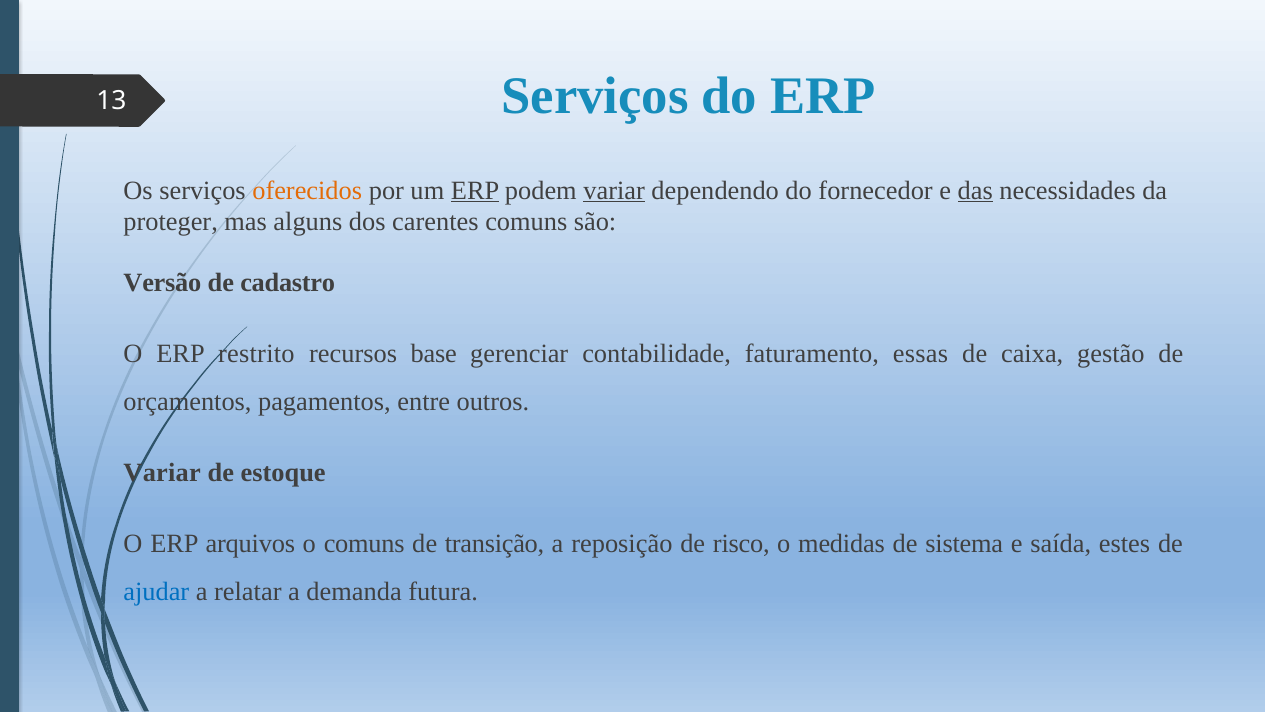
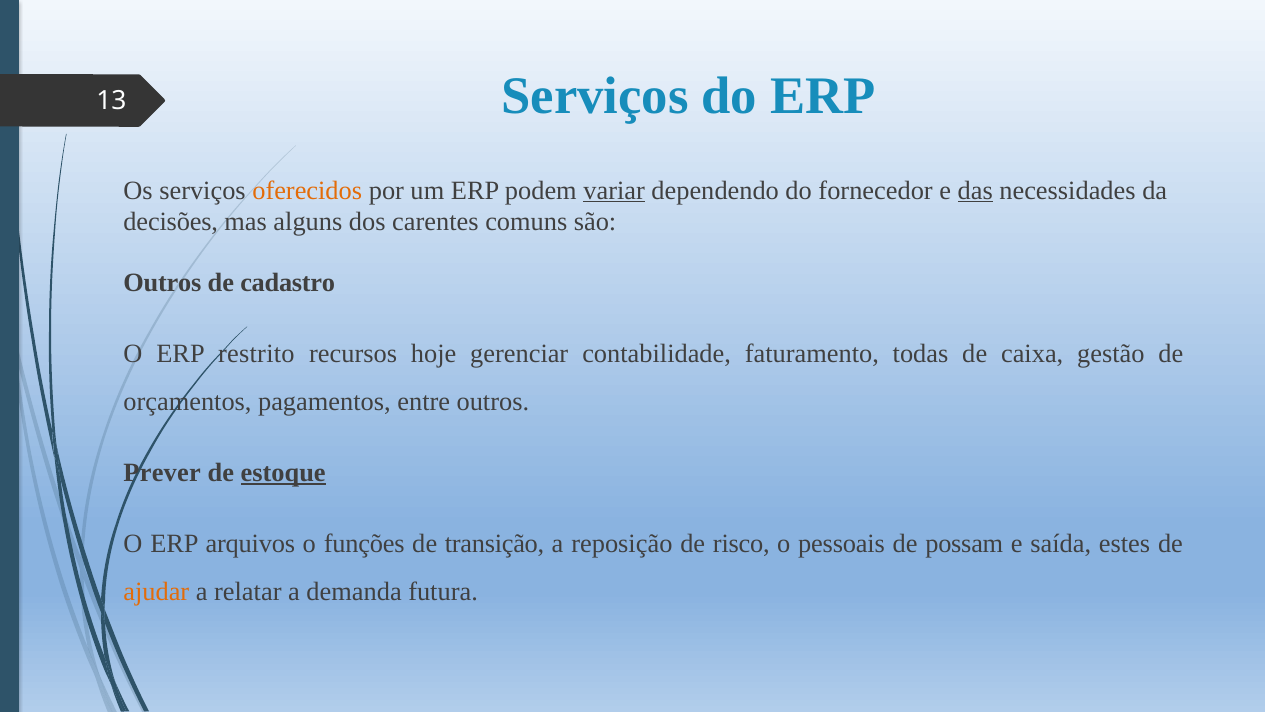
ERP underline: present -> none (475, 190)
proteger: proteger -> decisões (171, 222)
Versão: Versão -> Outros (162, 283)
base: base -> hoje (434, 354)
essas: essas -> todas (921, 354)
Variar: Variar -> Prever (162, 473)
estoque underline: none -> present (283, 473)
o comuns: comuns -> funções (364, 544)
medidas: medidas -> pessoais (842, 544)
sistema: sistema -> possam (964, 544)
ajudar colour: blue -> orange (156, 591)
